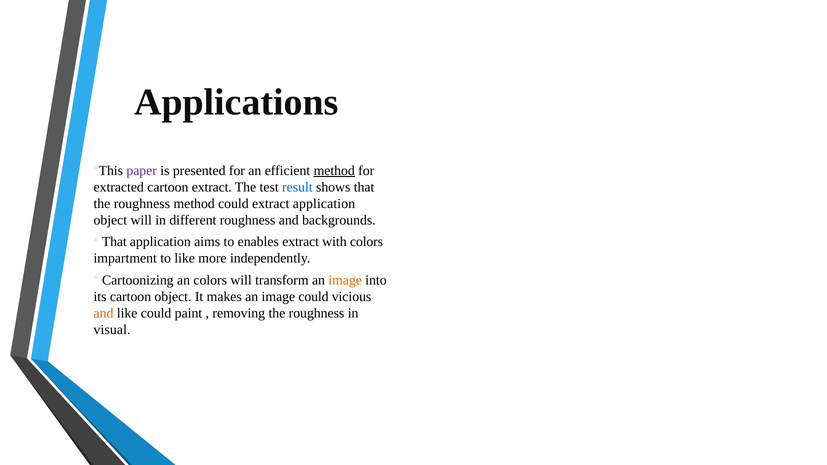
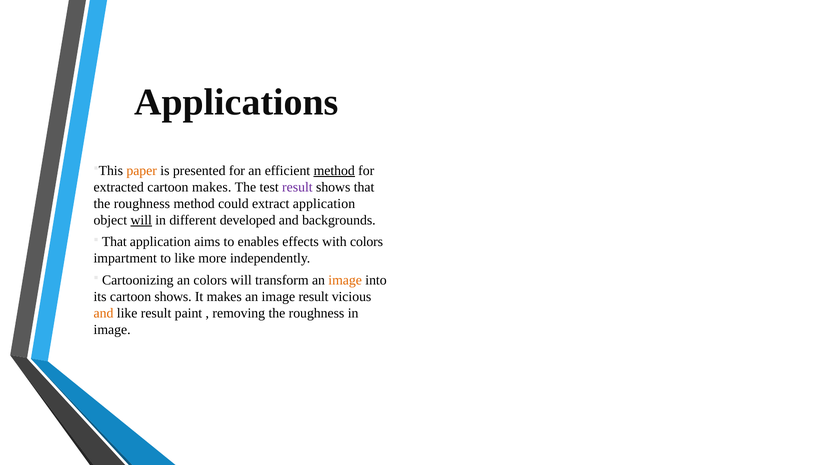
paper colour: purple -> orange (142, 171)
cartoon extract: extract -> makes (212, 187)
result colour: blue -> purple (297, 187)
will underline: none -> present (141, 220)
different roughness: roughness -> developed (248, 220)
enables extract: extract -> effects (301, 242)
cartoon object: object -> shows (173, 297)
image could: could -> result (314, 297)
like could: could -> result (156, 313)
visual: visual -> image (112, 330)
